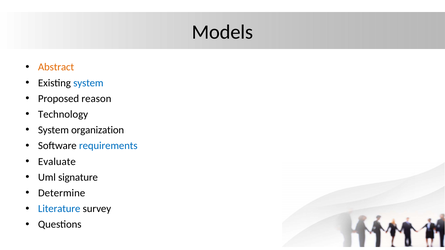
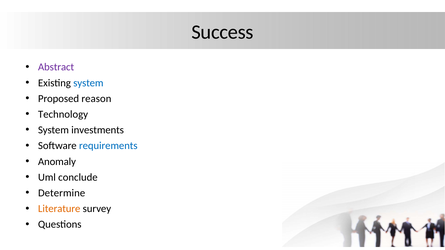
Models: Models -> Success (223, 32)
Abstract colour: orange -> purple (56, 67)
organization: organization -> investments (98, 130)
Evaluate: Evaluate -> Anomaly (57, 162)
signature: signature -> conclude (78, 177)
Literature colour: blue -> orange (59, 209)
